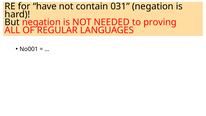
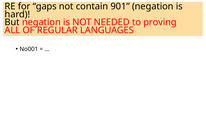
have: have -> gaps (45, 6)
031: 031 -> 901 (120, 6)
